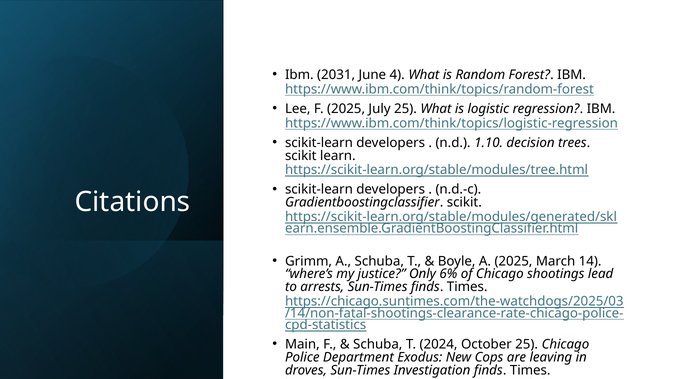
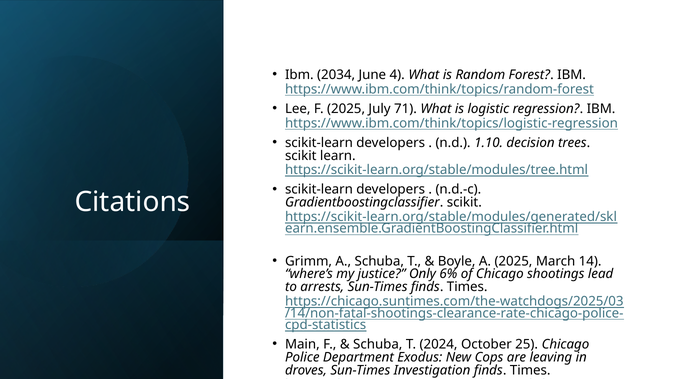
2031: 2031 -> 2034 (336, 75)
July 25: 25 -> 71 (405, 109)
